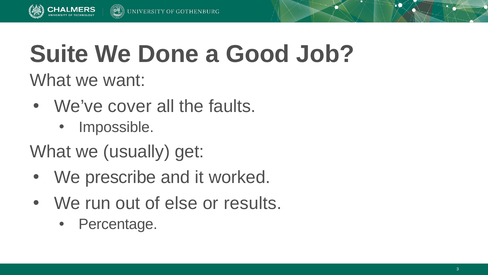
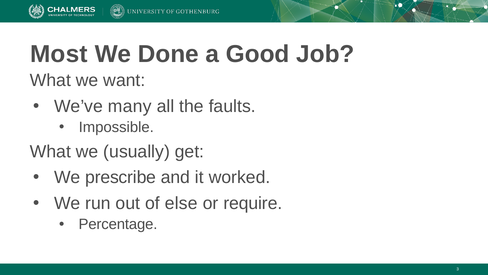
Suite: Suite -> Most (59, 54)
cover: cover -> many (130, 106)
results: results -> require (253, 203)
